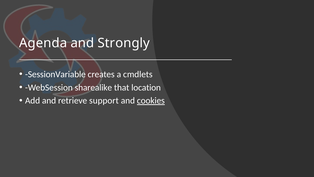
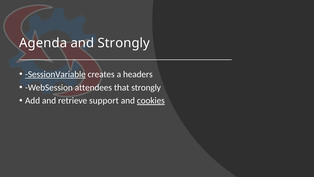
SessionVariable underline: none -> present (55, 74)
cmdlets: cmdlets -> headers (138, 74)
sharealike: sharealike -> attendees (93, 87)
that location: location -> strongly (146, 87)
